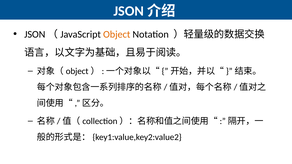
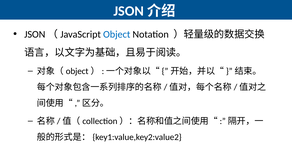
Object colour: orange -> blue (117, 34)
